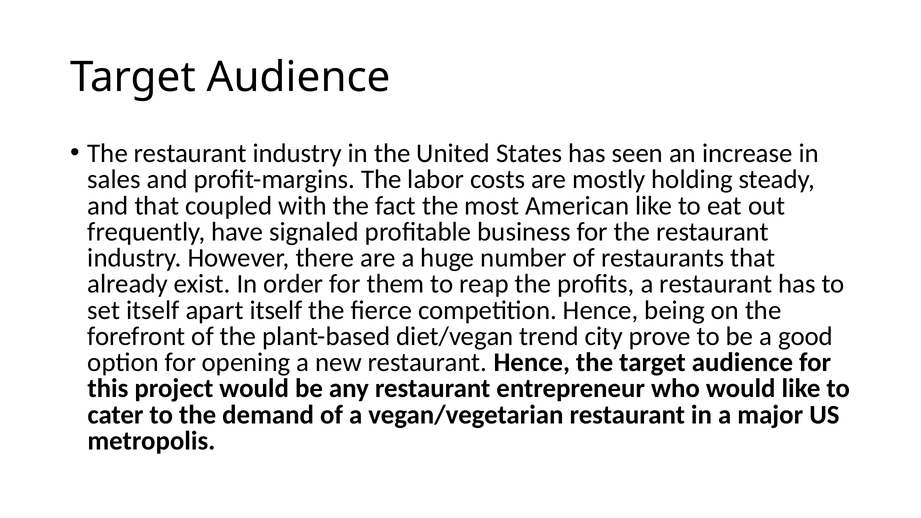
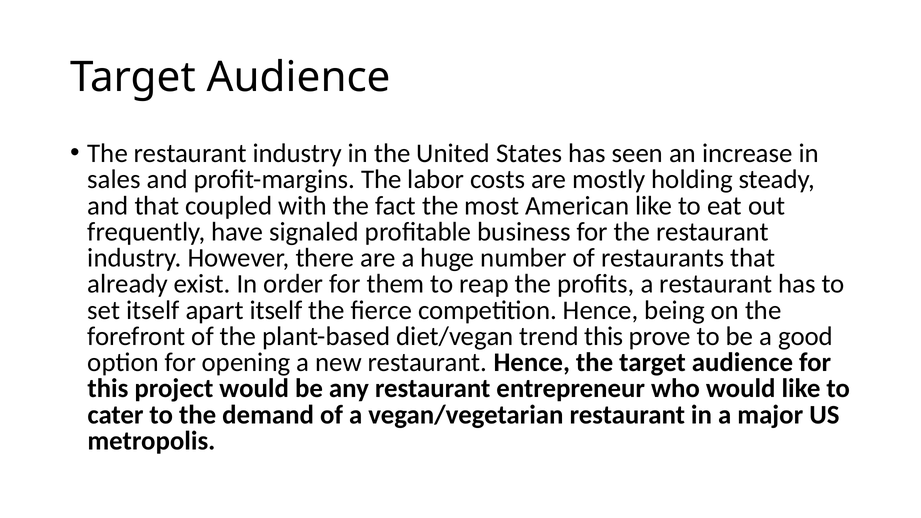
trend city: city -> this (604, 336)
